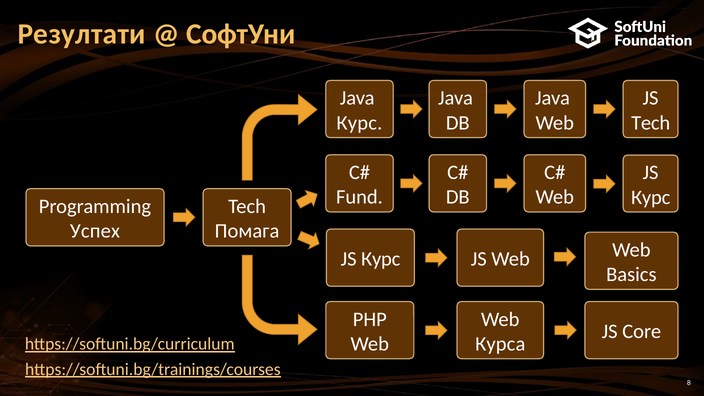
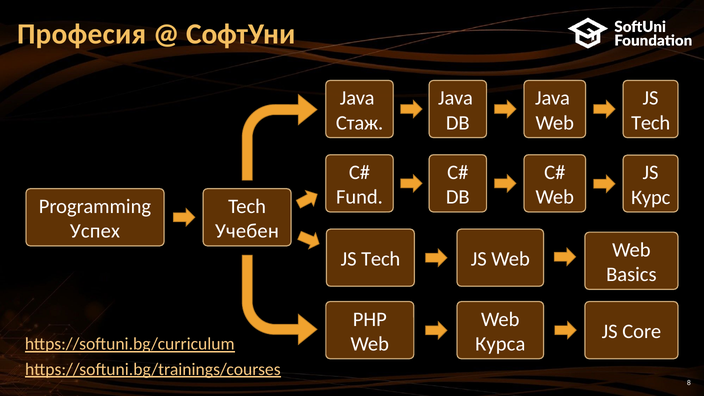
Резултати: Резултати -> Професия (82, 34)
Курс: Курс -> Стаж (360, 123)
Помага: Помага -> Учебен (247, 231)
Курс: Курс -> Tech (381, 259)
